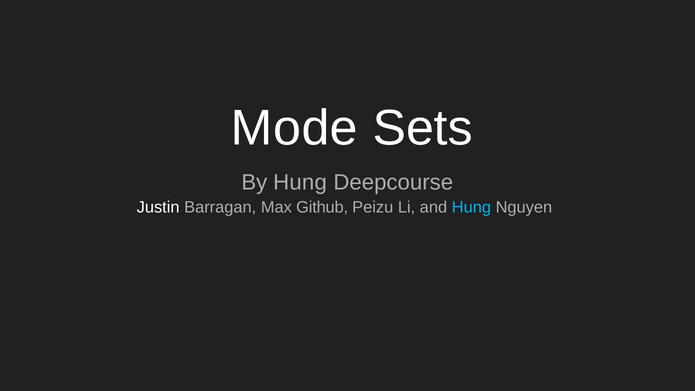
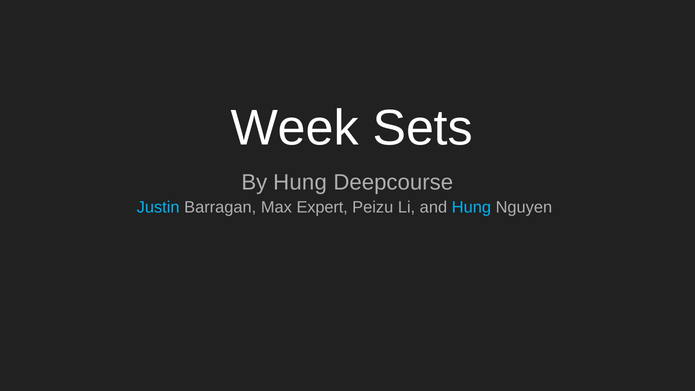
Mode: Mode -> Week (295, 128)
Justin colour: white -> light blue (158, 207)
Github: Github -> Expert (322, 207)
